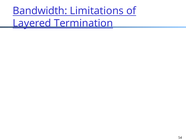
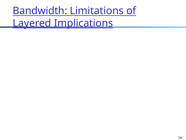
Termination: Termination -> Implications (83, 23)
